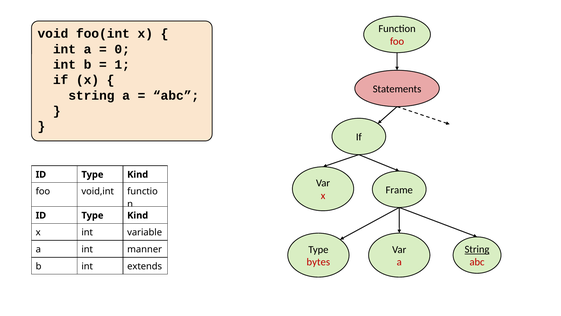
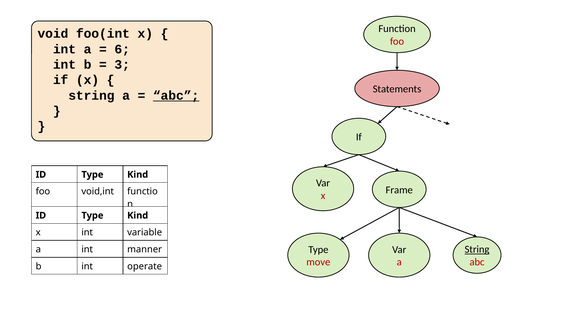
0: 0 -> 6 (122, 49)
1: 1 -> 3 (122, 64)
abc underline: none -> present (176, 95)
bytes: bytes -> move (318, 262)
extends: extends -> operate (145, 266)
